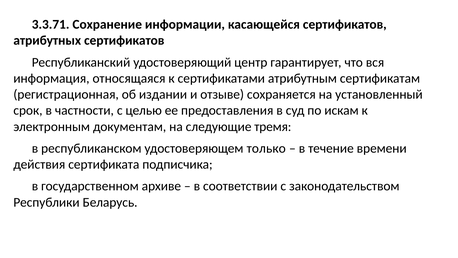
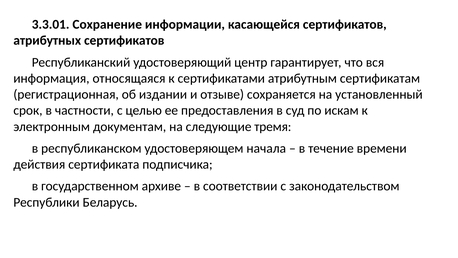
3.3.71: 3.3.71 -> 3.3.01 (51, 24)
только: только -> начала (266, 148)
